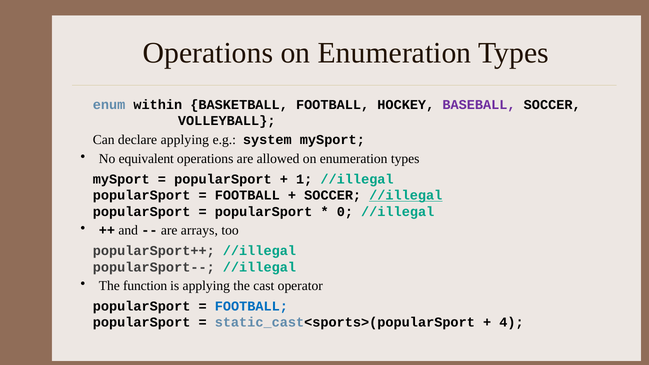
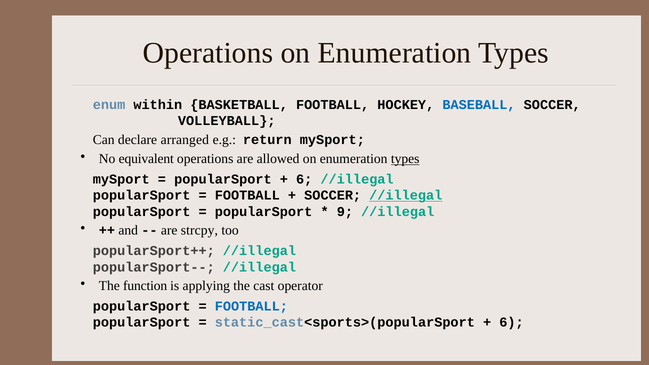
BASEBALL colour: purple -> blue (479, 105)
declare applying: applying -> arranged (185, 140)
system: system -> return (267, 140)
types underline: none -> present (405, 159)
1: 1 -> 6 (304, 179)
0: 0 -> 9 (345, 212)
arrays: arrays -> strcpy (199, 231)
4: 4 -> 6 (511, 323)
